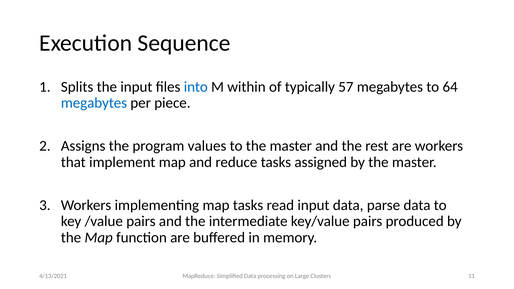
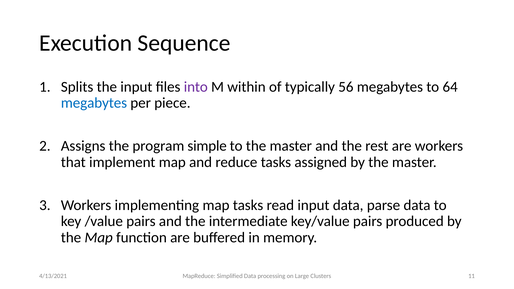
into colour: blue -> purple (196, 87)
57: 57 -> 56 (346, 87)
values: values -> simple (207, 146)
